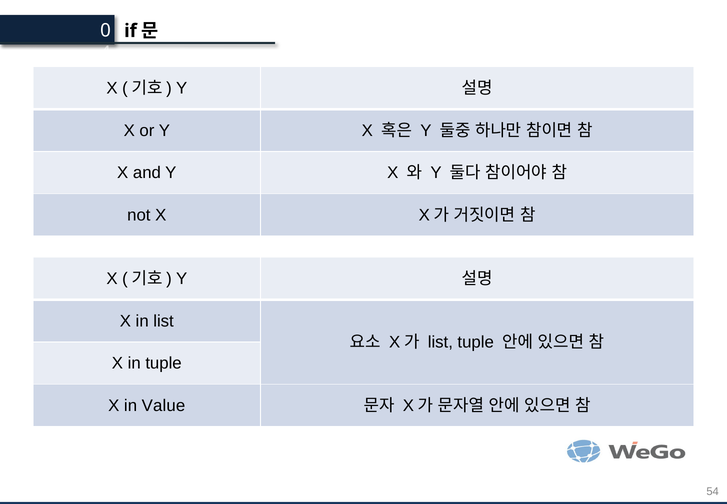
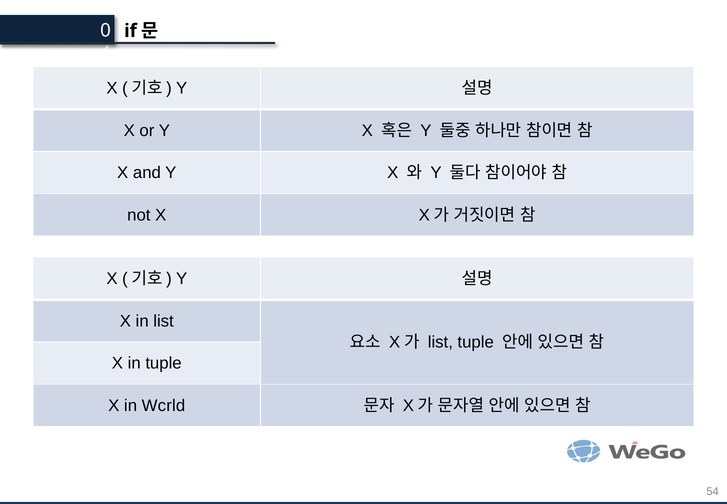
Value: Value -> Wcrld (164, 405)
